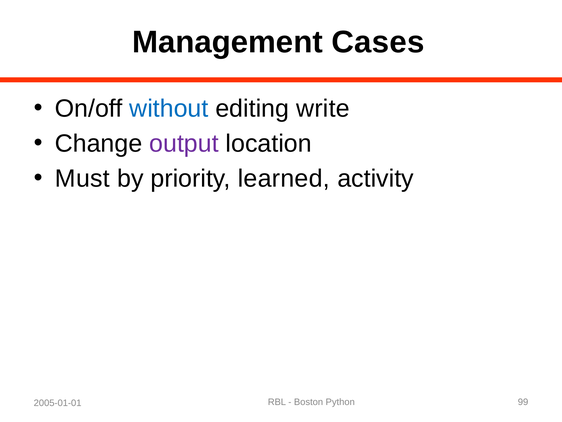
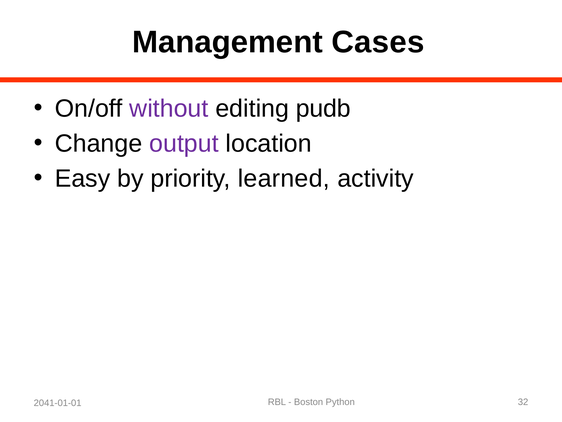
without colour: blue -> purple (169, 109)
write: write -> pudb (323, 109)
Must: Must -> Easy (83, 178)
99: 99 -> 32 (523, 402)
2005-01-01: 2005-01-01 -> 2041-01-01 (58, 403)
